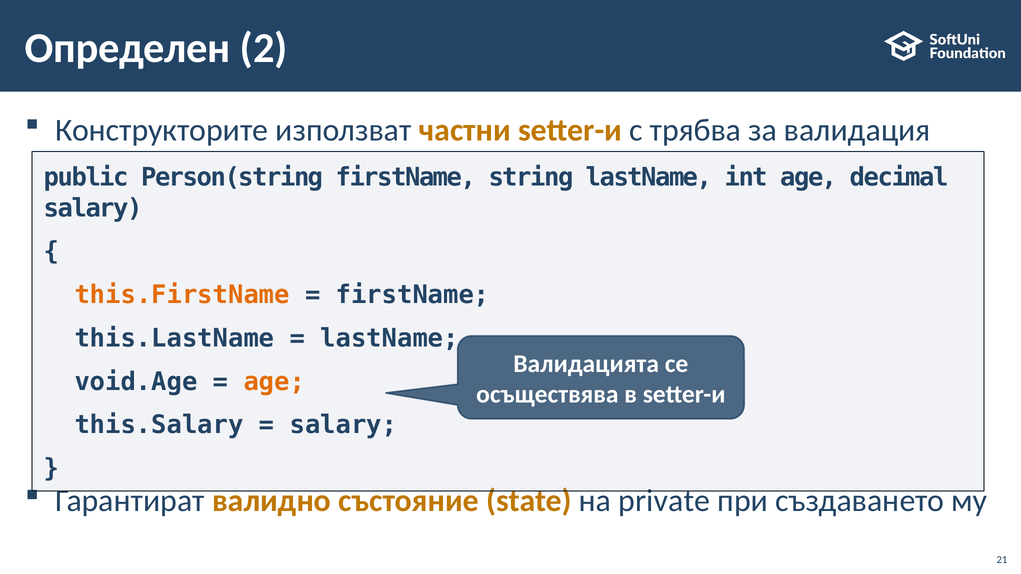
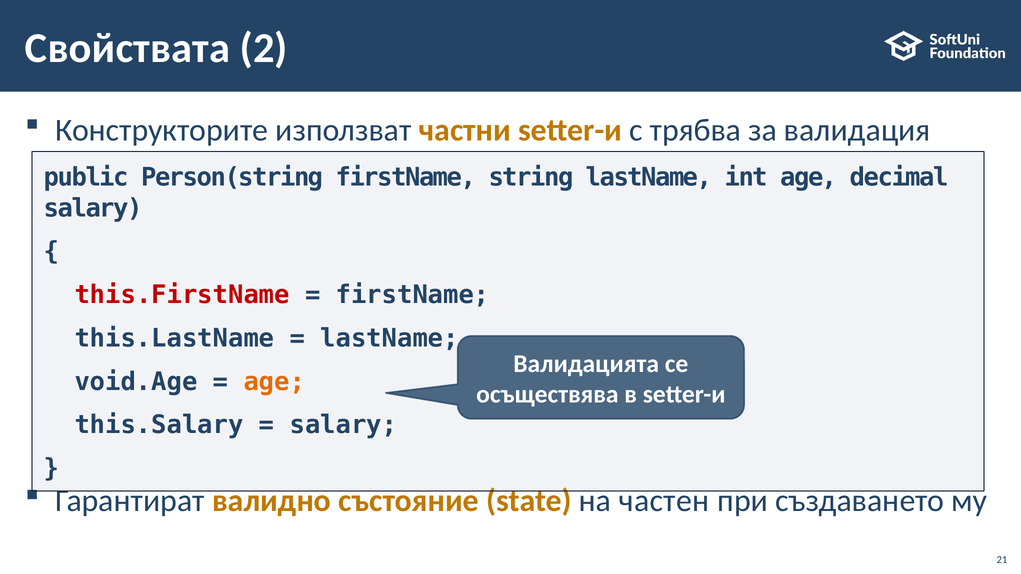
Определен: Определен -> Свойствата (127, 48)
this.FirstName colour: orange -> red (182, 295)
private: private -> частен (664, 501)
